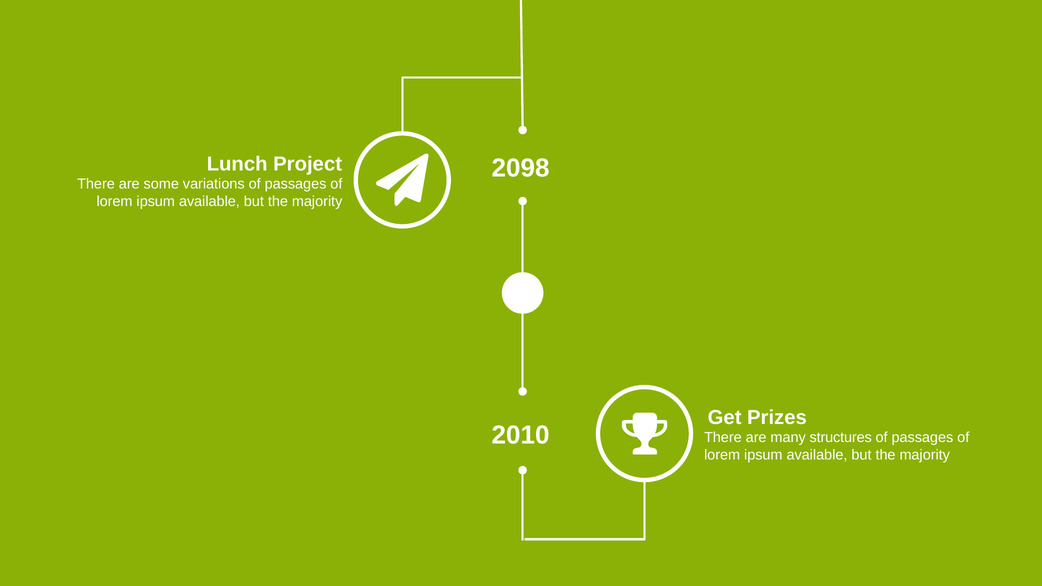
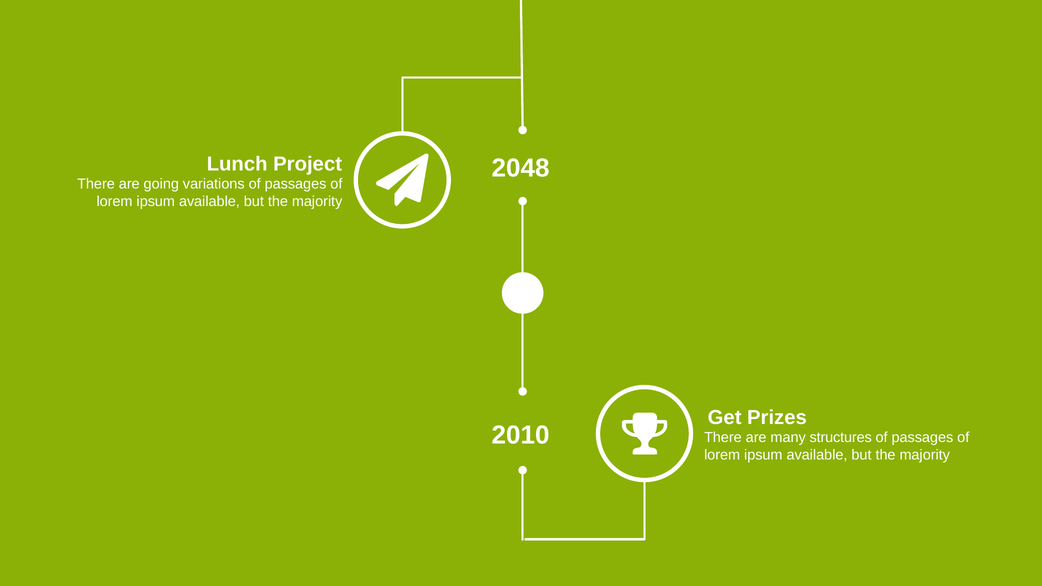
2098: 2098 -> 2048 (521, 168)
some: some -> going (161, 184)
